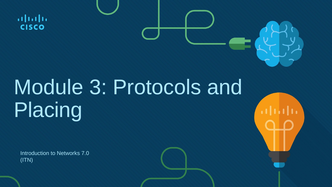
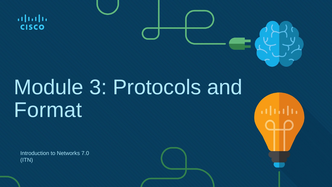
Placing: Placing -> Format (48, 110)
